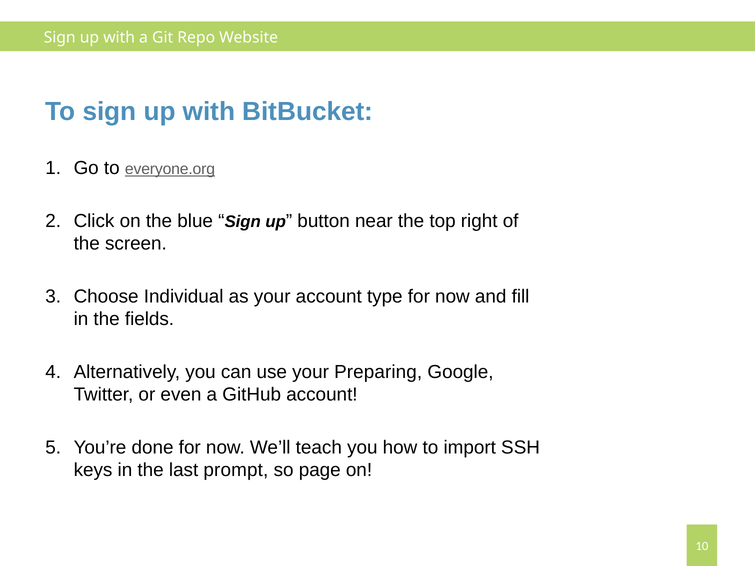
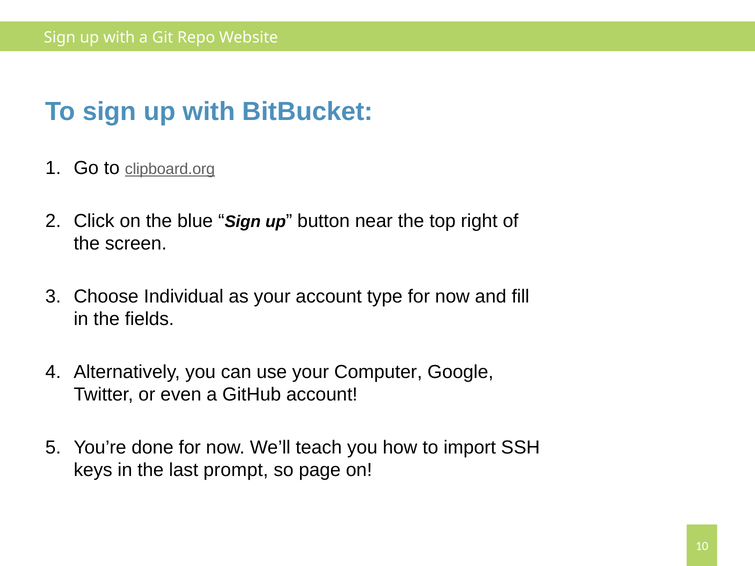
everyone.org: everyone.org -> clipboard.org (170, 169)
Preparing: Preparing -> Computer (378, 372)
